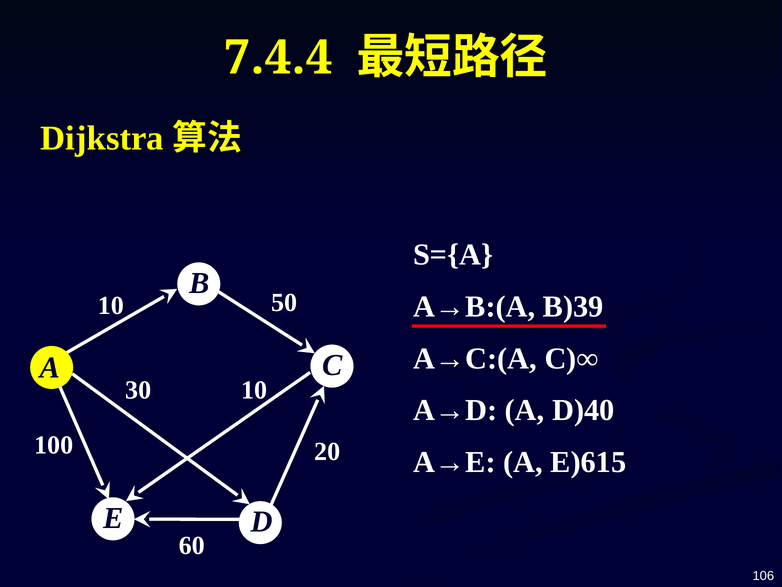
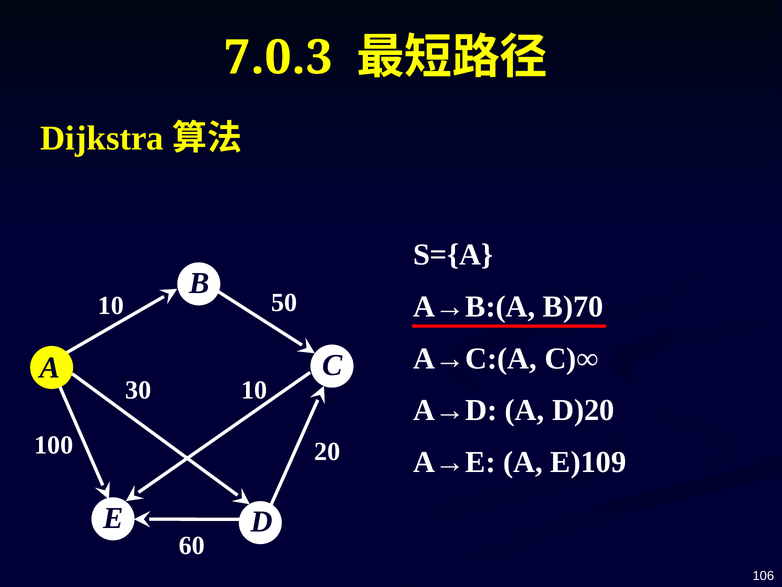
7.4.4: 7.4.4 -> 7.0.3 (278, 58)
B)39: B)39 -> B)70 (573, 306)
D)40: D)40 -> D)20 (583, 410)
E)615: E)615 -> E)109 (588, 462)
